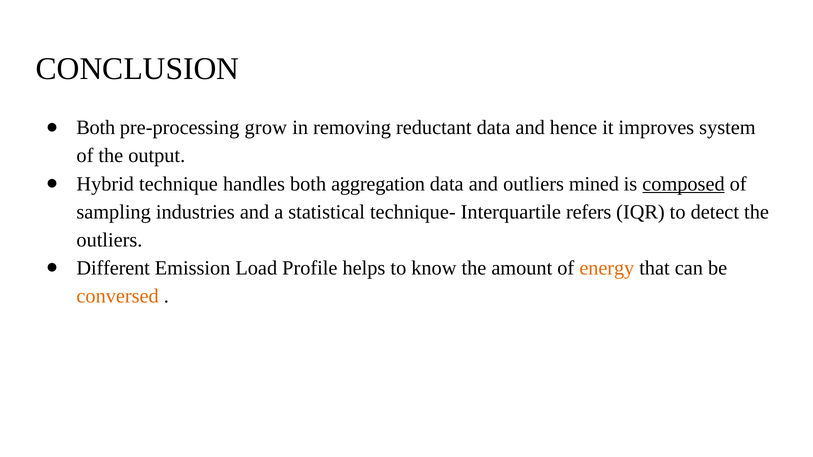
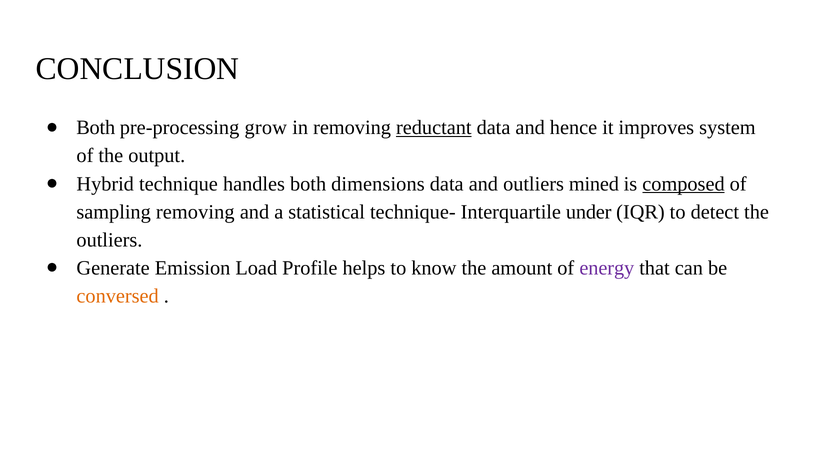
reductant underline: none -> present (434, 128)
aggregation: aggregation -> dimensions (378, 184)
sampling industries: industries -> removing (195, 212)
refers: refers -> under (589, 212)
Different: Different -> Generate (113, 268)
energy colour: orange -> purple (607, 268)
